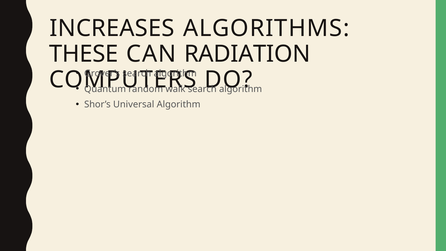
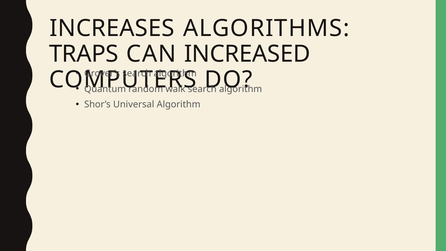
THESE: THESE -> TRAPS (84, 54)
RADIATION: RADIATION -> INCREASED (247, 54)
